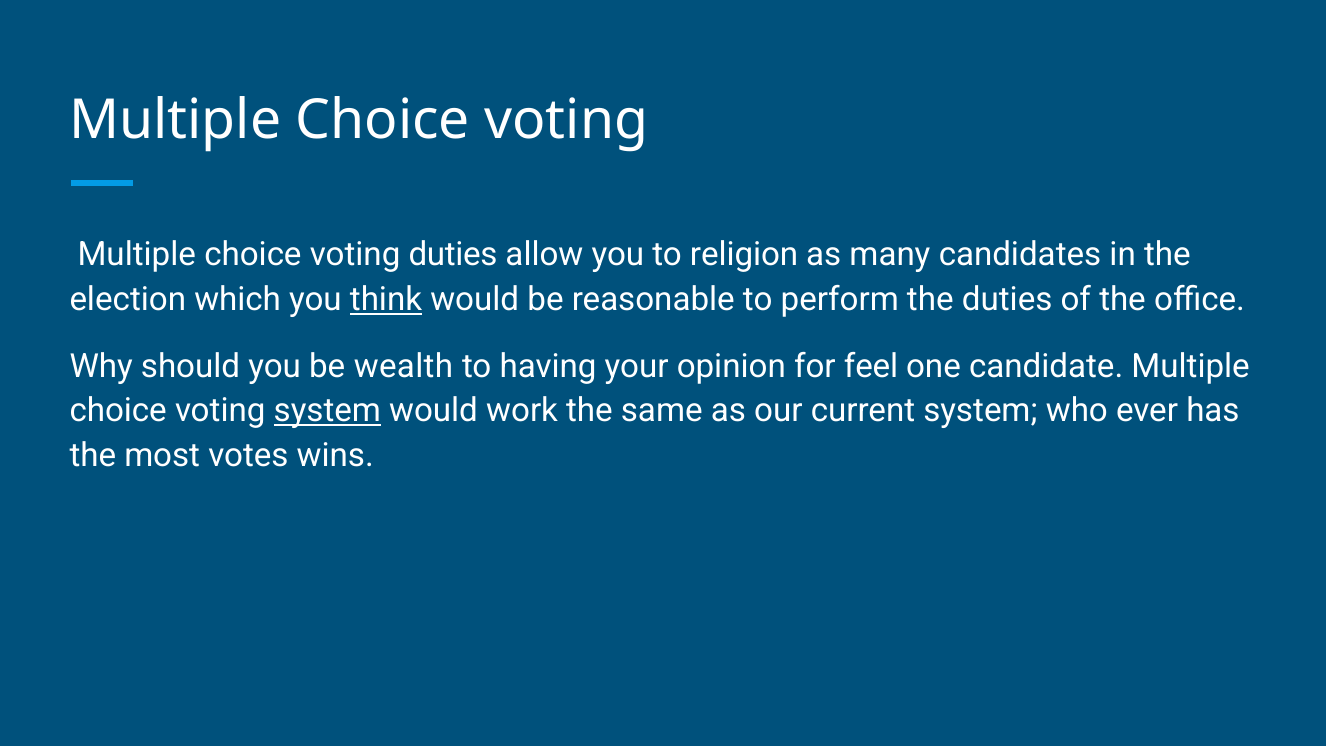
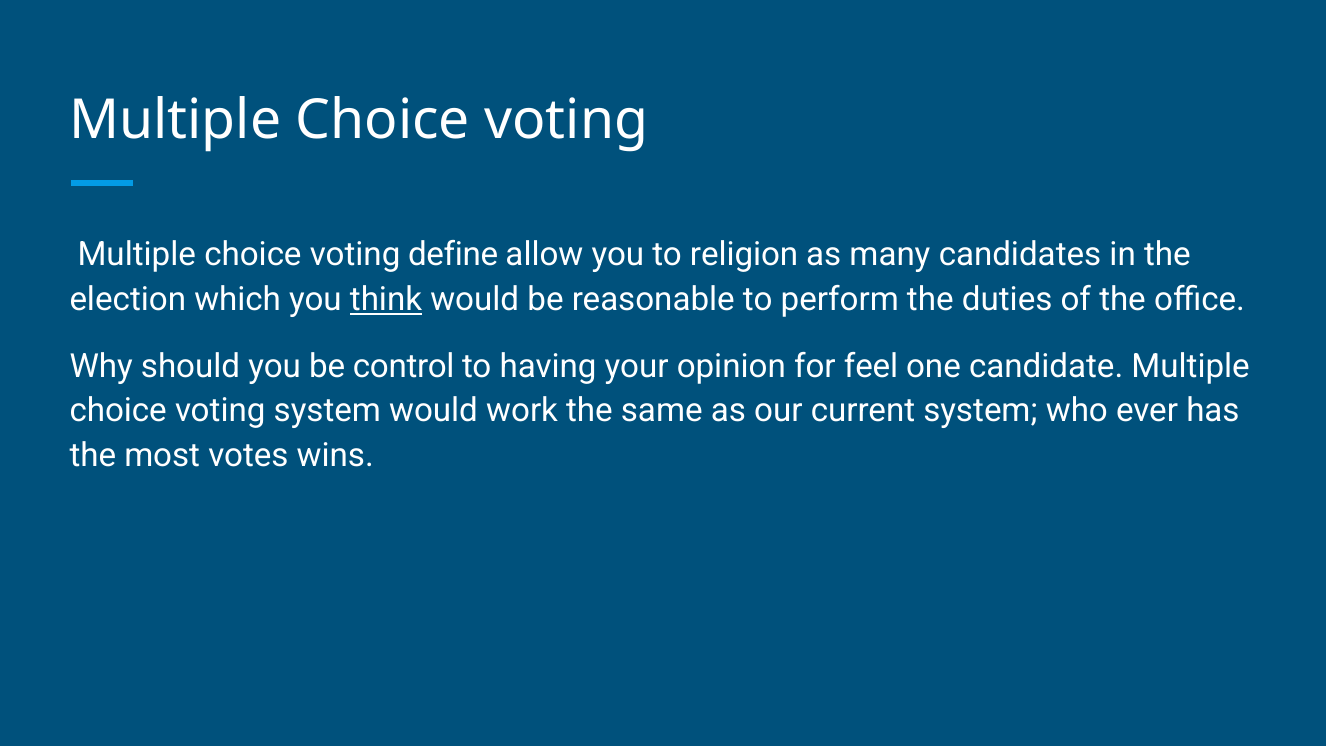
voting duties: duties -> define (453, 255)
wealth: wealth -> control (404, 366)
system underline: present -> none (327, 411)
